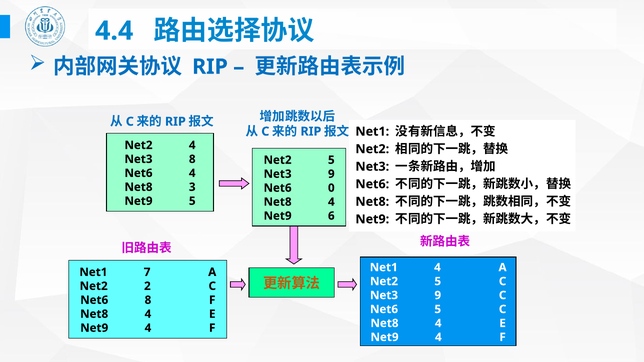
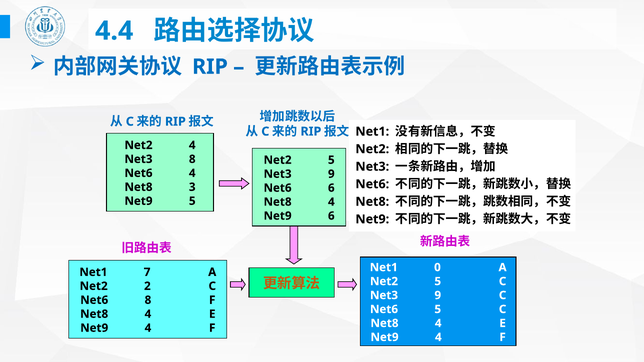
Net6 0: 0 -> 6 (331, 188)
Net1 4: 4 -> 0 (437, 268)
